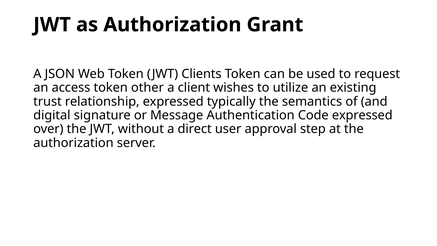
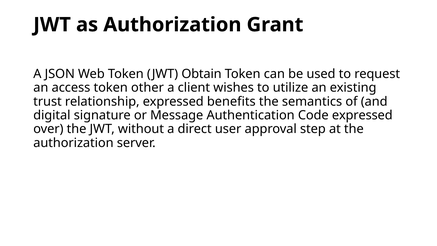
Clients: Clients -> Obtain (202, 74)
typically: typically -> benefits (231, 101)
